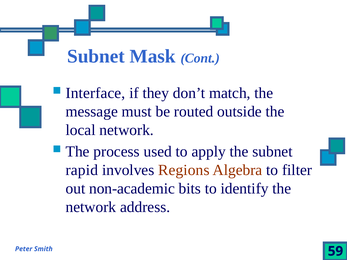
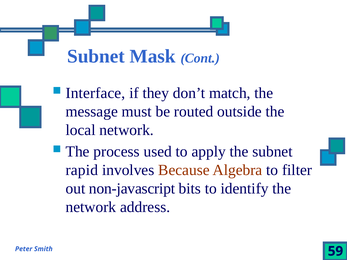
Regions: Regions -> Because (184, 170)
non-academic: non-academic -> non-javascript (132, 189)
